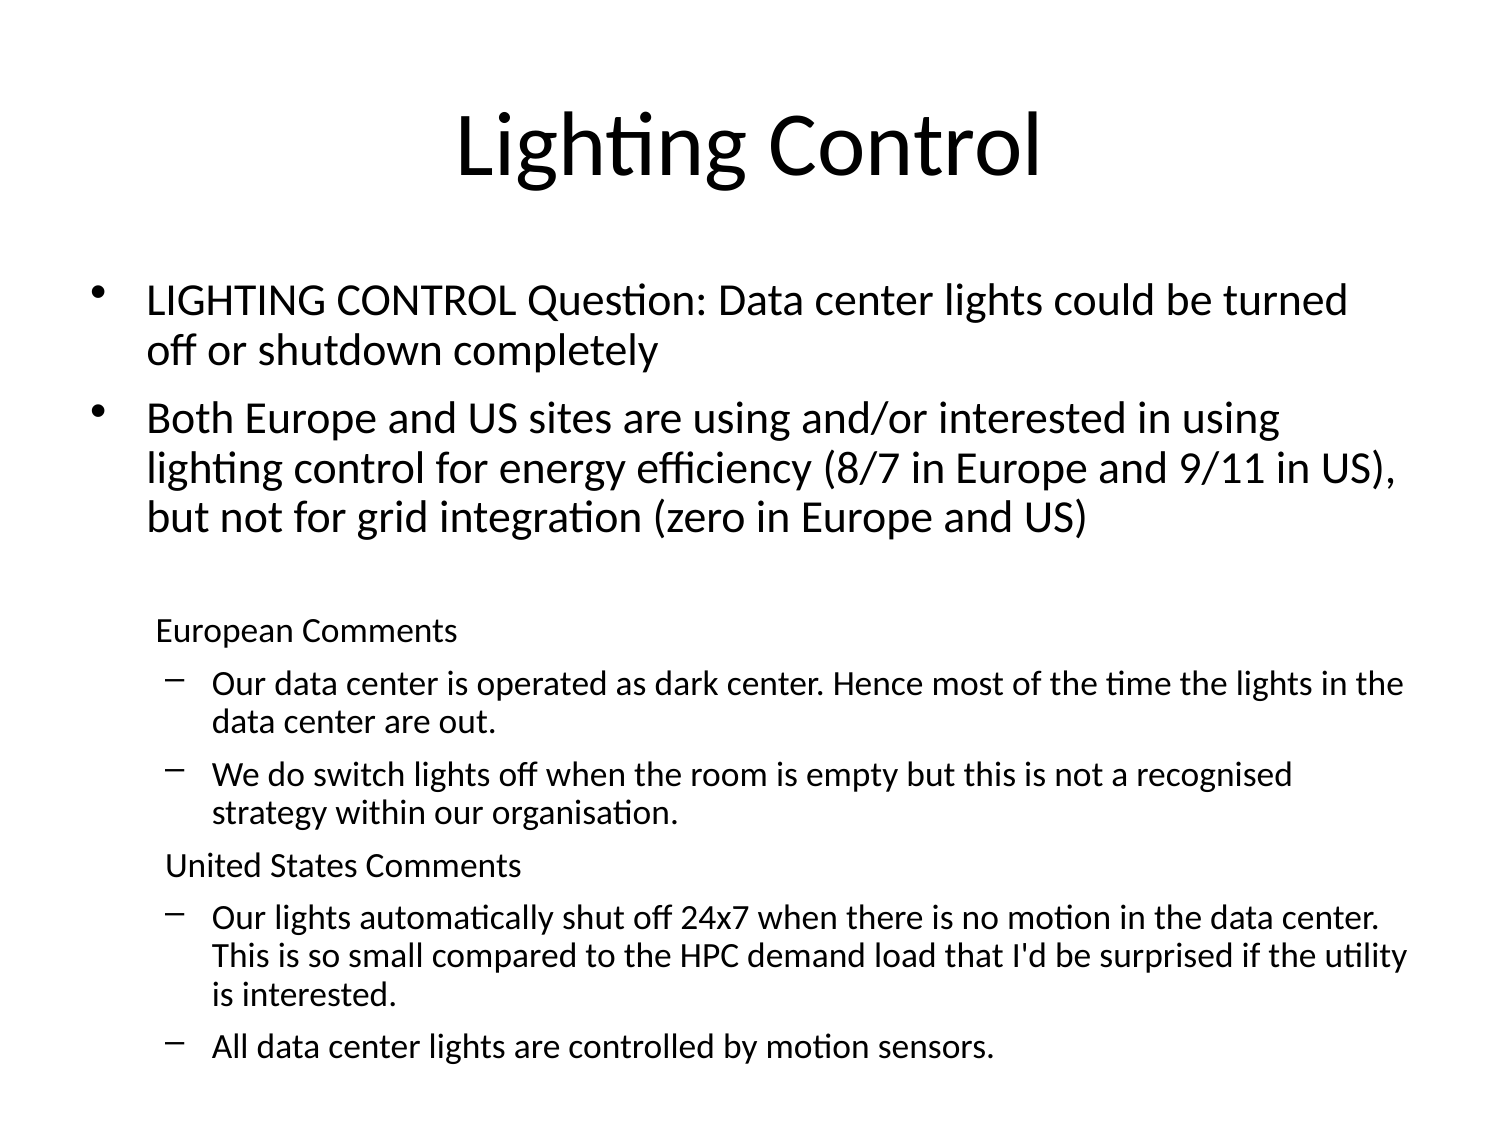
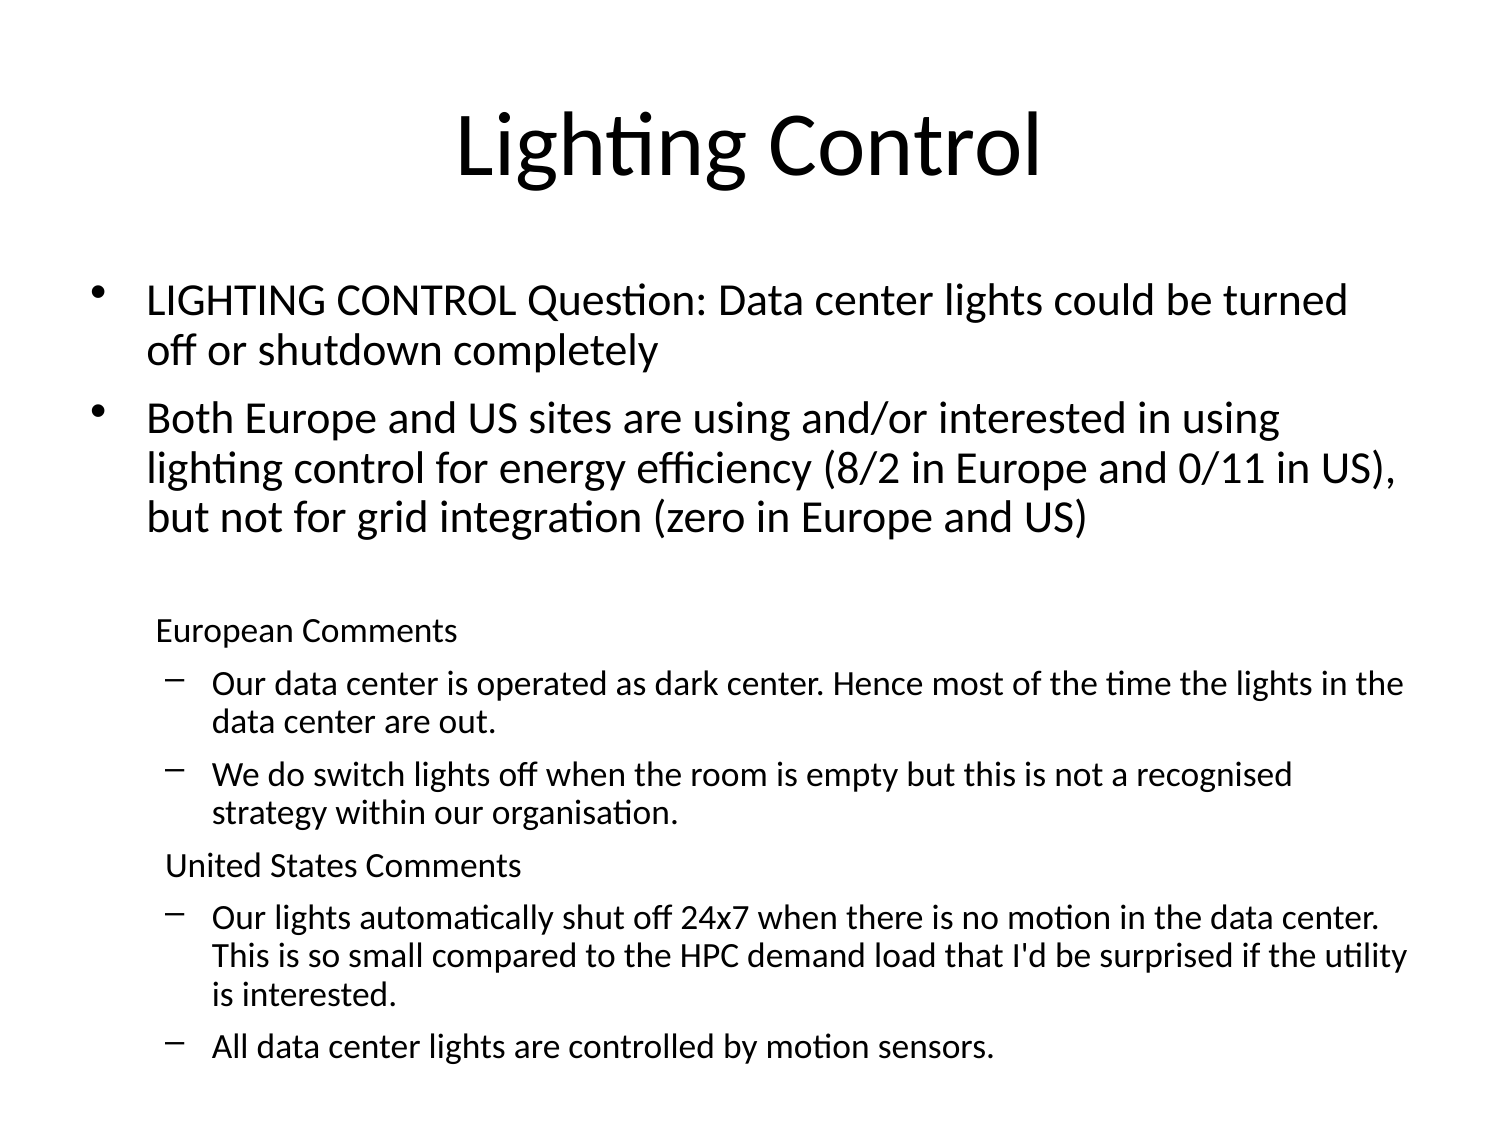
8/7: 8/7 -> 8/2 (862, 468)
9/11: 9/11 -> 0/11 (1222, 468)
